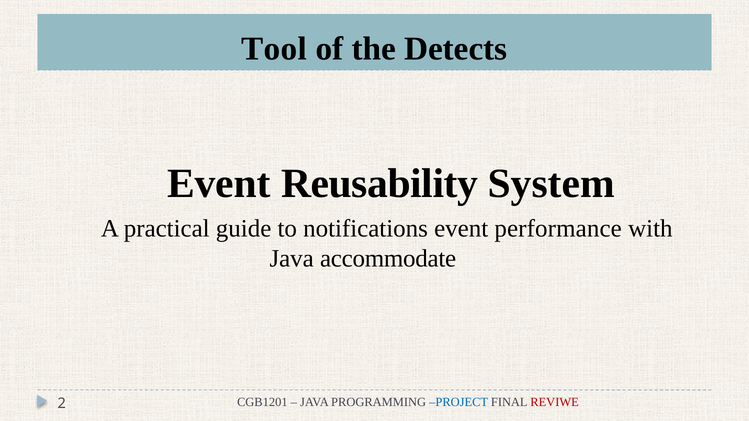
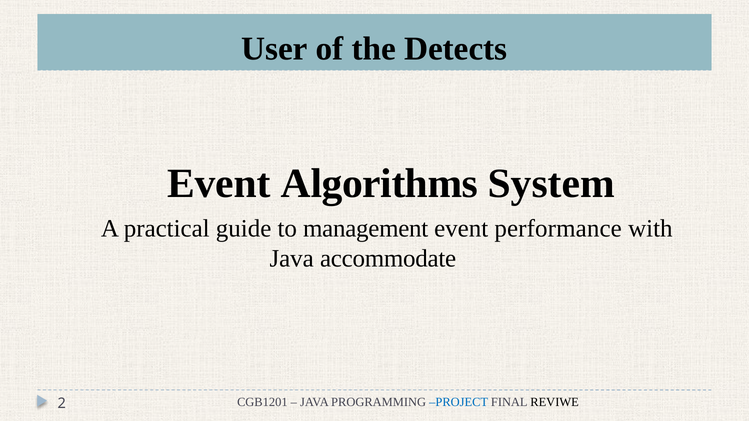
Tool: Tool -> User (274, 49)
Reusability: Reusability -> Algorithms (380, 184)
notifications: notifications -> management (366, 229)
REVIWE colour: red -> black (555, 403)
